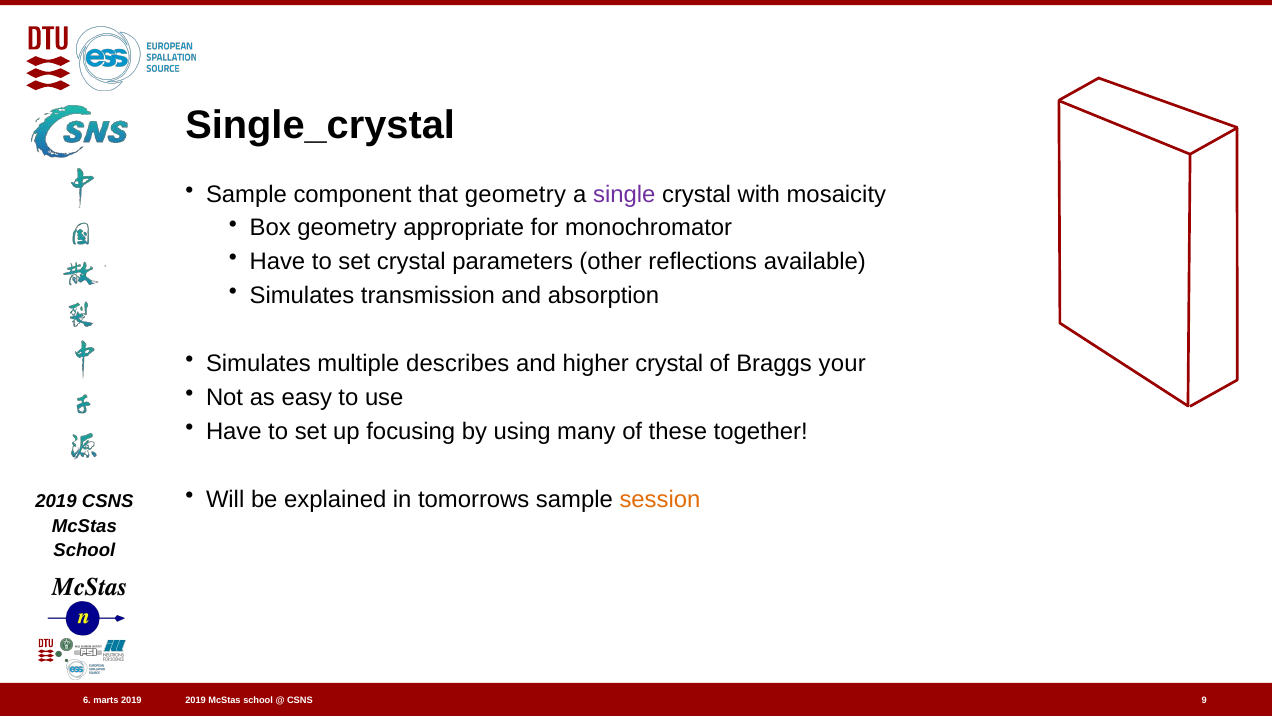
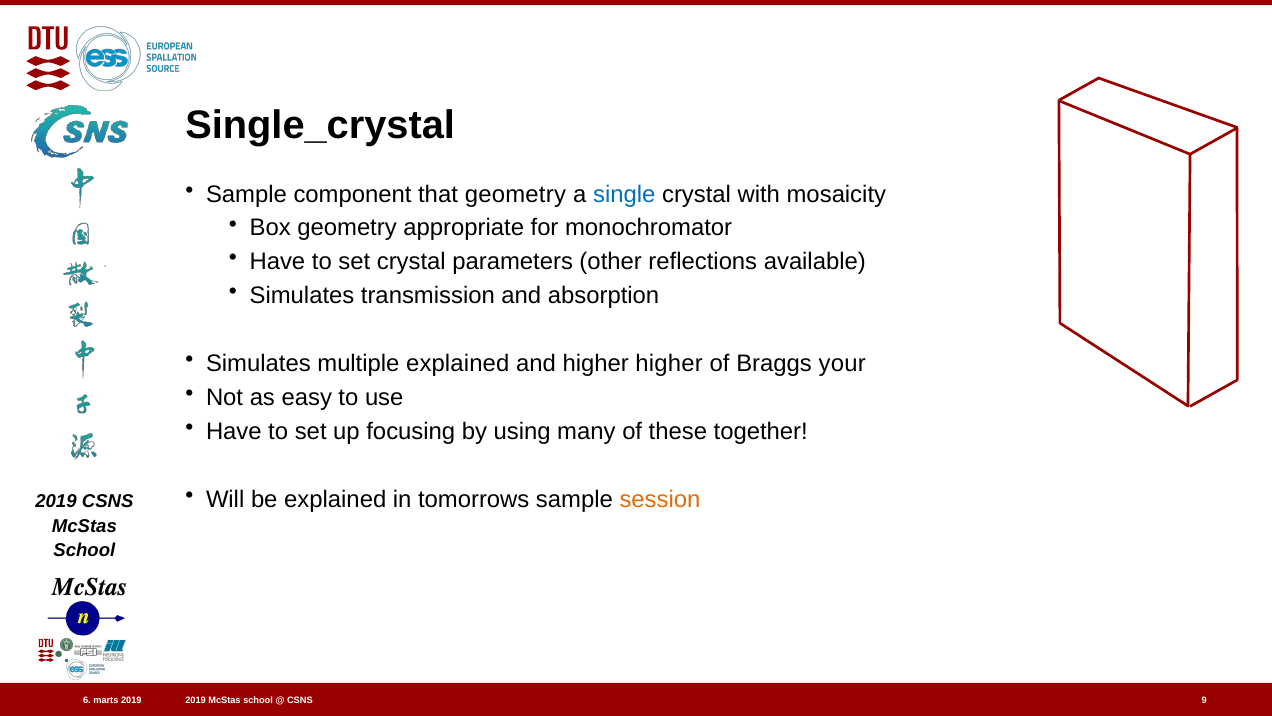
single colour: purple -> blue (624, 194)
multiple describes: describes -> explained (458, 364)
higher crystal: crystal -> higher (669, 364)
